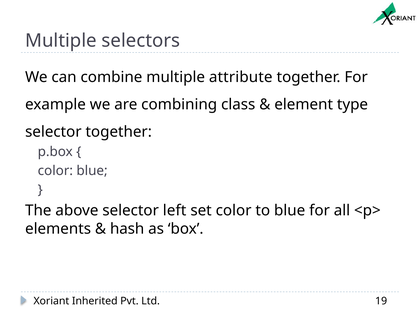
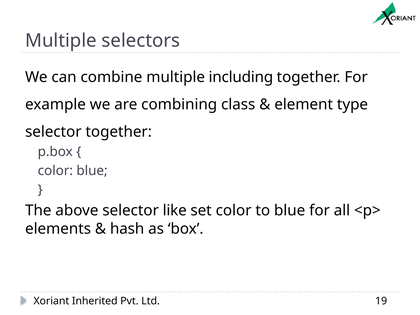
attribute: attribute -> including (241, 77)
left: left -> like (175, 211)
